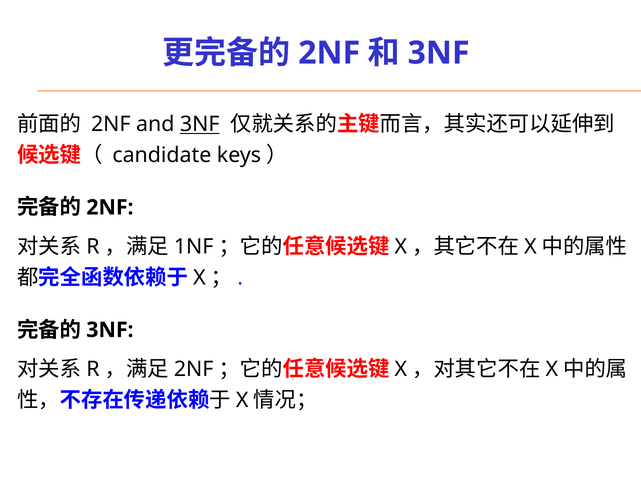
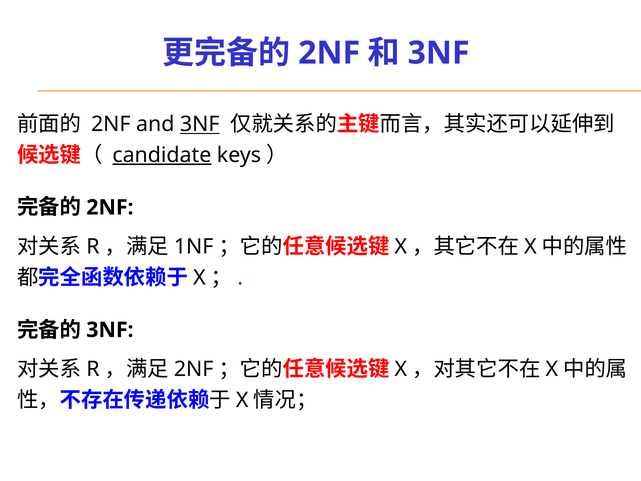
candidate underline: none -> present (162, 155)
